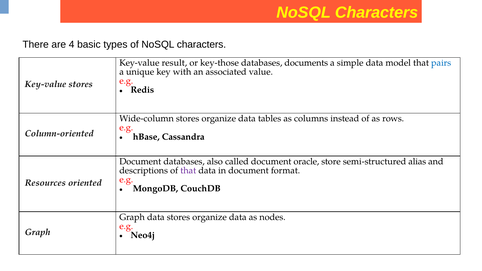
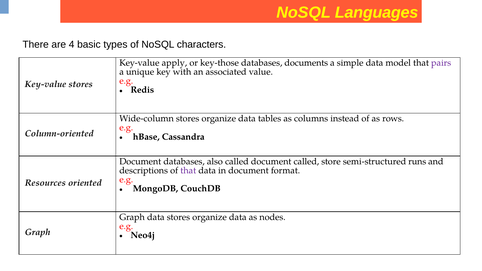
Characters: Characters -> Languages (377, 13)
result: result -> apply (174, 63)
pairs colour: blue -> purple (441, 63)
document oracle: oracle -> called (306, 161)
alias: alias -> runs (417, 161)
